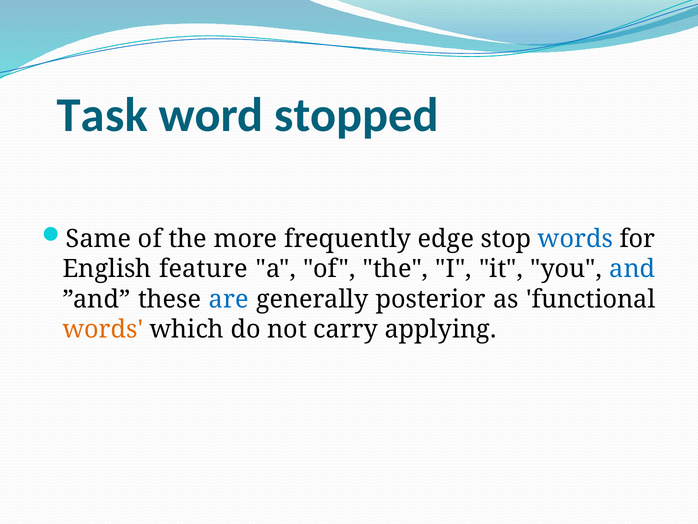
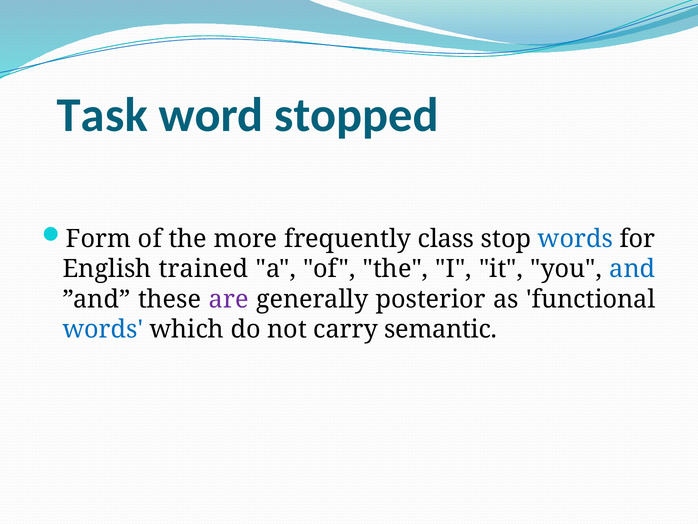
Same: Same -> Form (98, 239)
edge: edge -> class (446, 239)
feature: feature -> trained (203, 269)
are colour: blue -> purple (229, 299)
words colour: orange -> blue (103, 329)
applying: applying -> semantic (441, 329)
